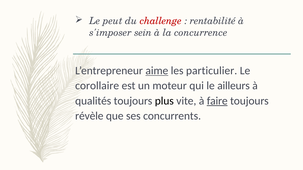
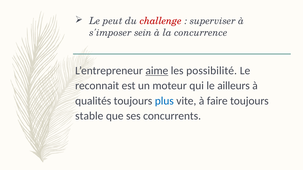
rentabilité: rentabilité -> superviser (213, 21)
particulier: particulier -> possibilité (212, 71)
corollaire: corollaire -> reconnait (97, 86)
plus colour: black -> blue (164, 101)
faire underline: present -> none (217, 101)
révèle: révèle -> stable (89, 116)
